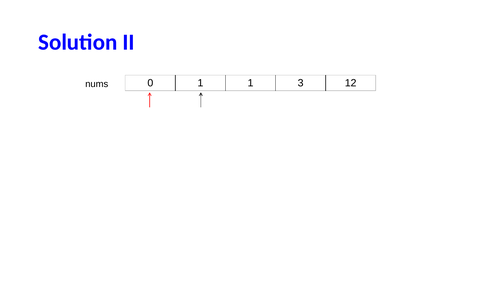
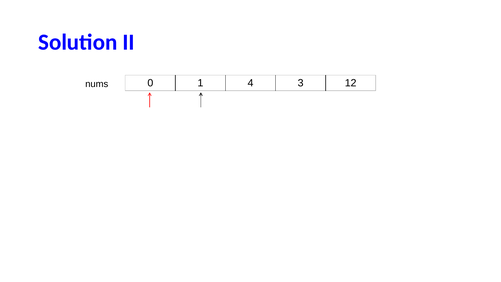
1 1: 1 -> 4 (251, 83)
